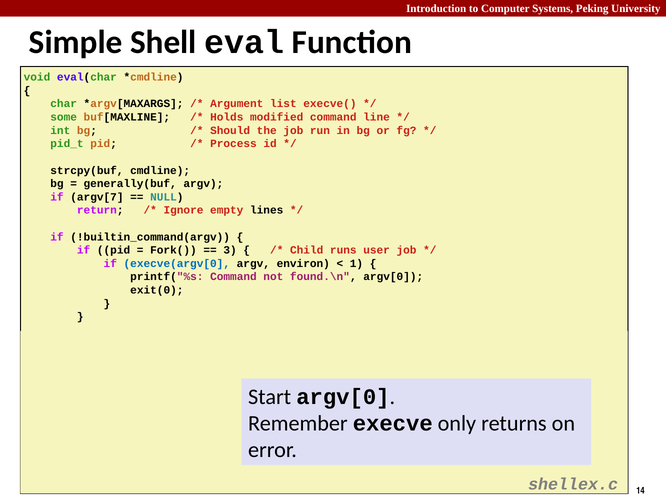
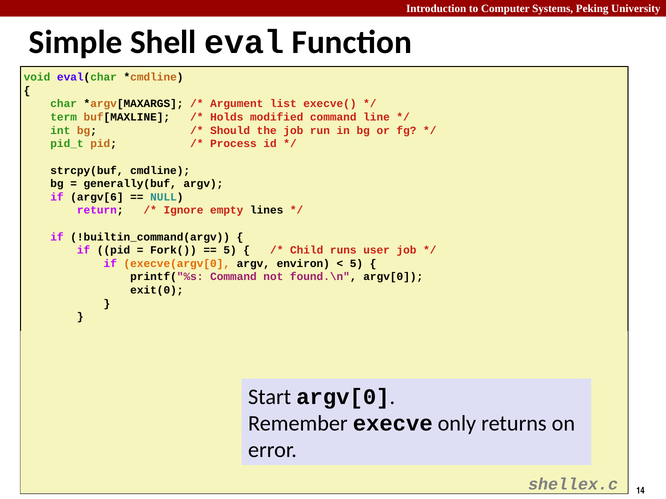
some: some -> term (64, 117)
argv[7: argv[7 -> argv[6 (97, 197)
3: 3 -> 5 (230, 250)
execve(argv[0 colour: blue -> orange (177, 264)
1: 1 -> 5 (356, 264)
